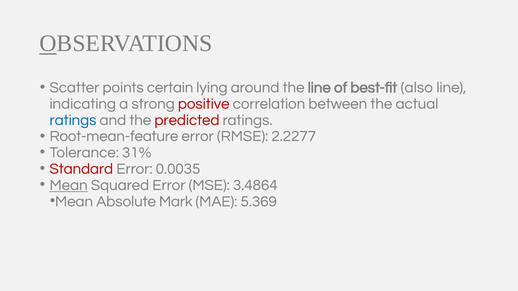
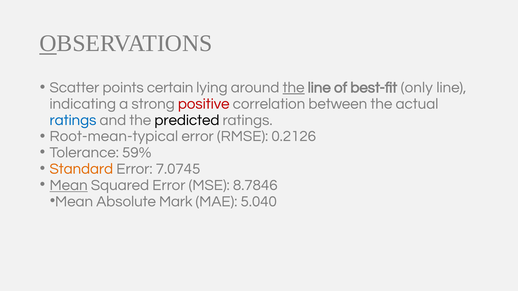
the underline: none -> present (294, 88)
also: also -> only (417, 88)
predicted colour: red -> black (187, 120)
Root-mean-feature: Root-mean-feature -> Root-mean-typical (114, 137)
2.2277: 2.2277 -> 0.2126 (294, 137)
31%: 31% -> 59% (137, 153)
Standard colour: red -> orange (81, 169)
0.0035: 0.0035 -> 7.0745 (178, 169)
3.4864: 3.4864 -> 8.7846 (255, 185)
5.369: 5.369 -> 5.040 (259, 202)
